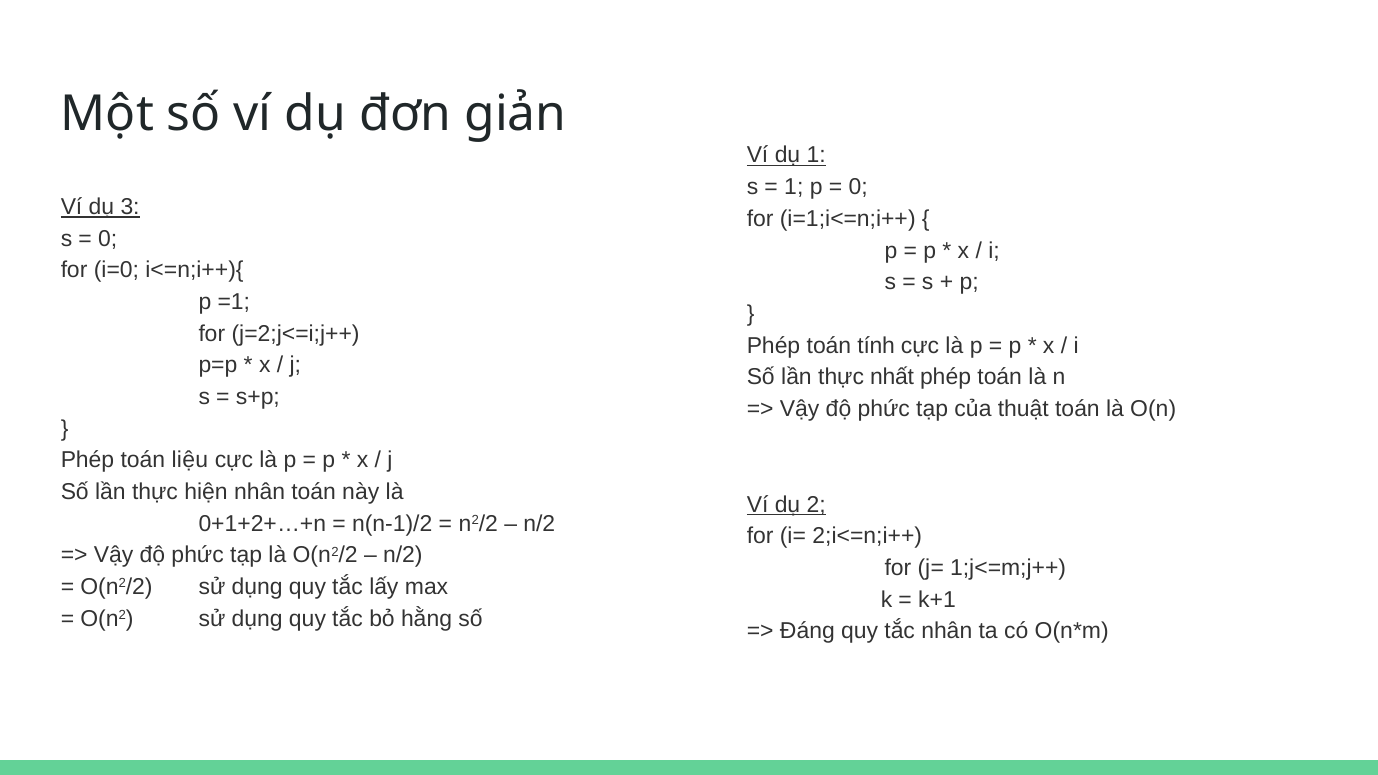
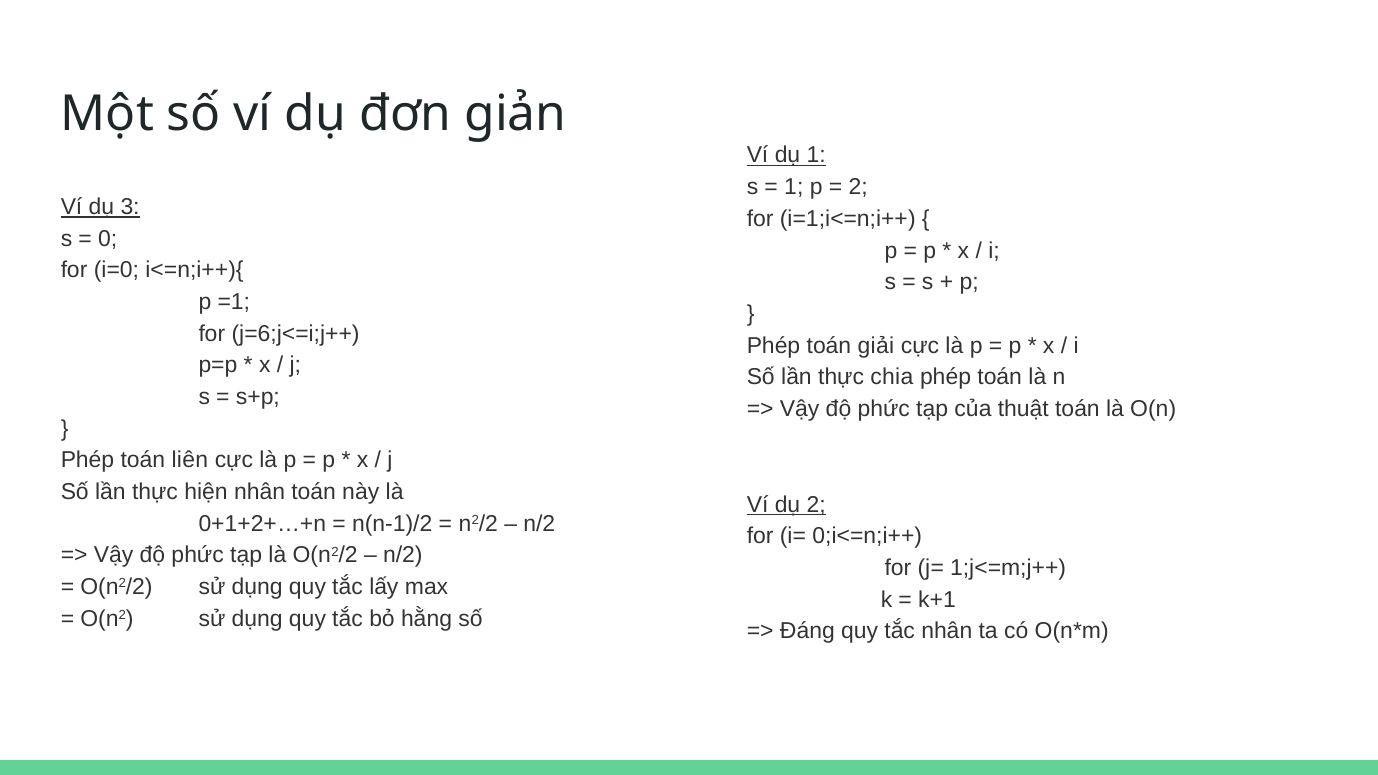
0: 0 -> 2 (858, 187)
j=2;j<=i;j++: j=2;j<=i;j++ -> j=6;j<=i;j++ (296, 334)
tính: tính -> giải (876, 346)
nhất: nhất -> chia (892, 377)
liệu: liệu -> liên (190, 460)
2;i<=n;i++: 2;i<=n;i++ -> 0;i<=n;i++ (867, 536)
